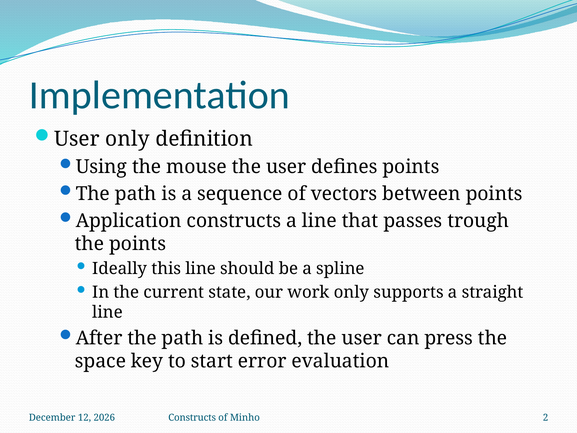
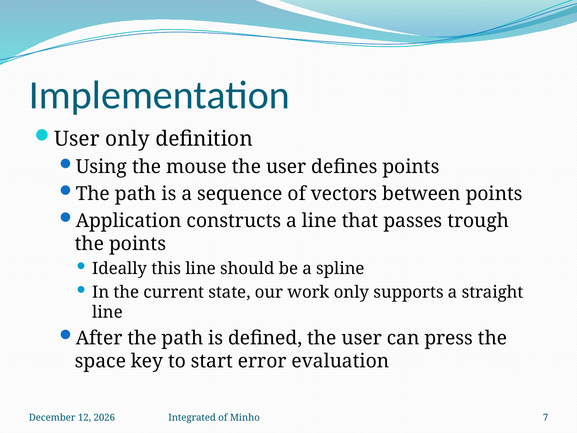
Constructs: Constructs -> Integrated (192, 417)
2: 2 -> 7 (546, 417)
